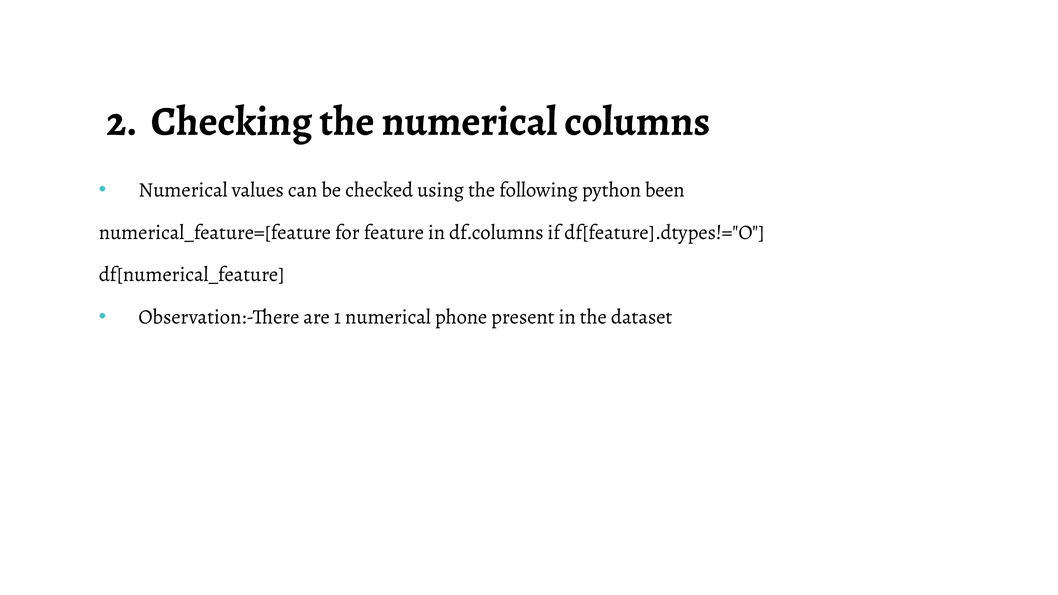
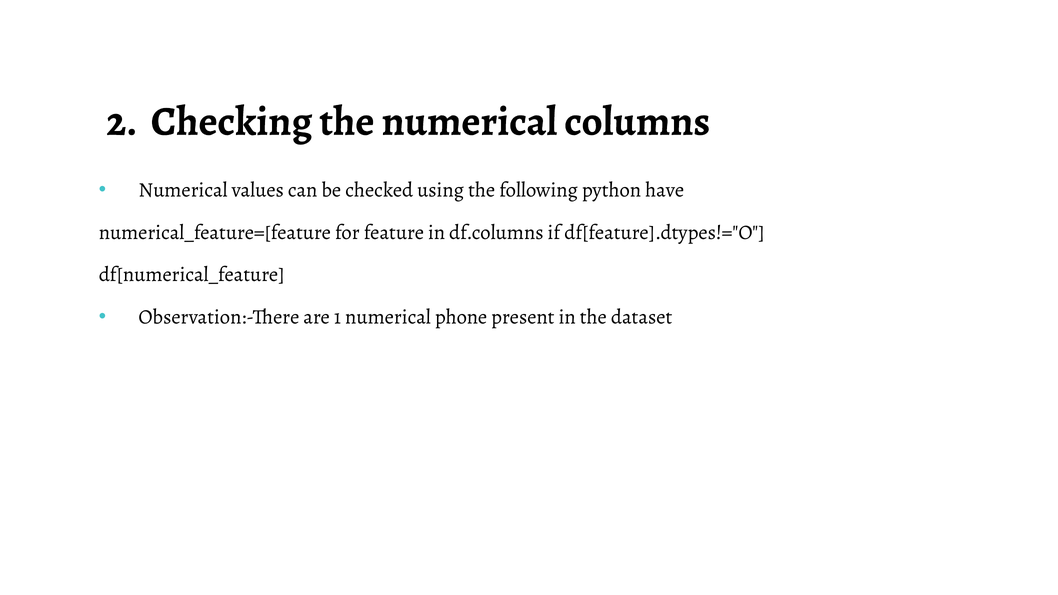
been: been -> have (665, 190)
